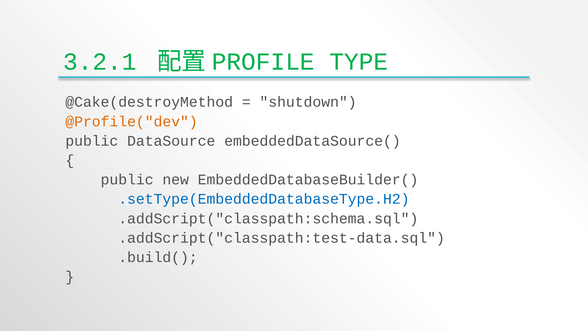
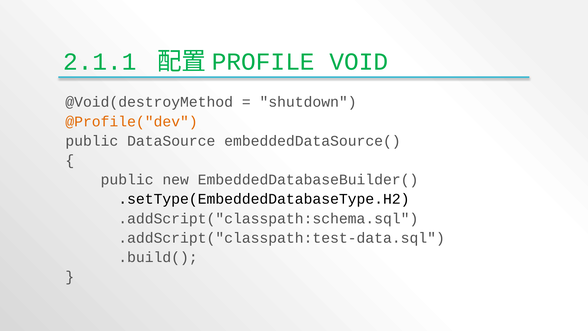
3.2.1: 3.2.1 -> 2.1.1 (100, 62)
TYPE: TYPE -> VOID (359, 62)
@Cake(destroyMethod: @Cake(destroyMethod -> @Void(destroyMethod (149, 102)
.setType(EmbeddedDatabaseType.H2 colour: blue -> black (264, 199)
